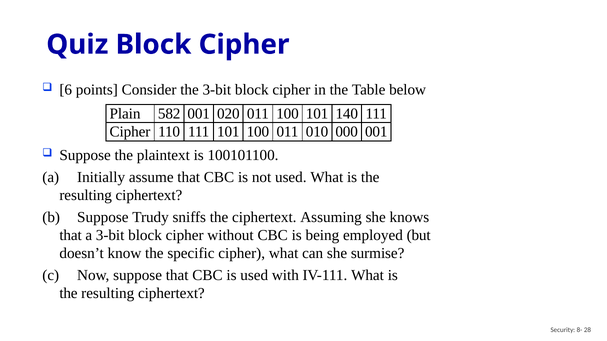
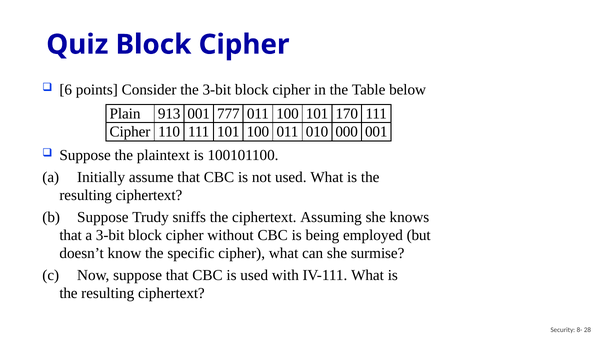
582: 582 -> 913 (169, 114)
020: 020 -> 777 (228, 114)
140: 140 -> 170 (347, 114)
